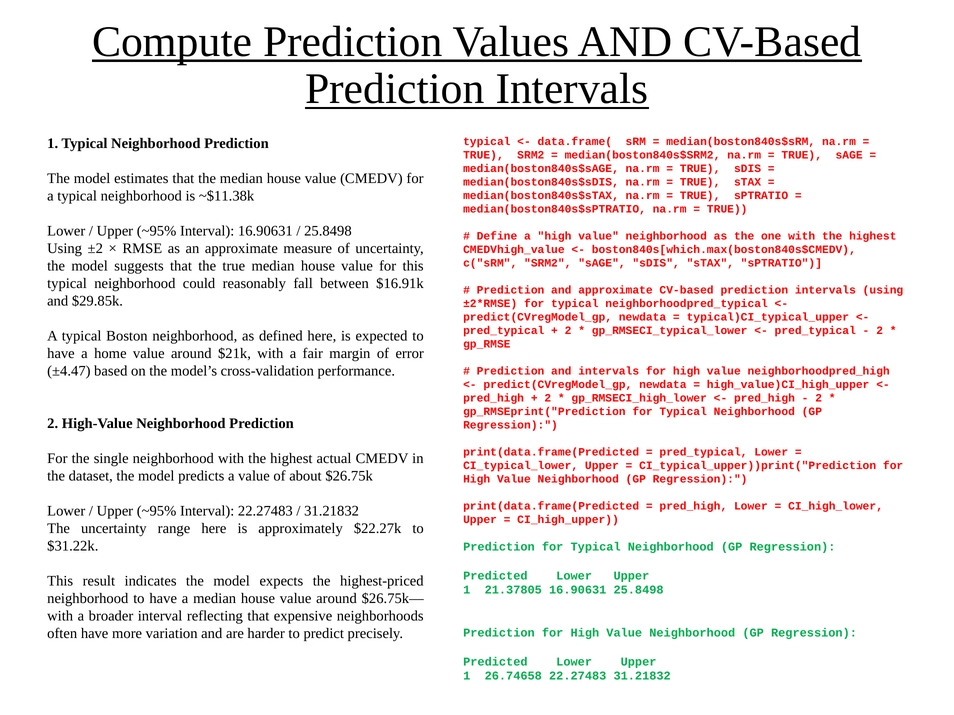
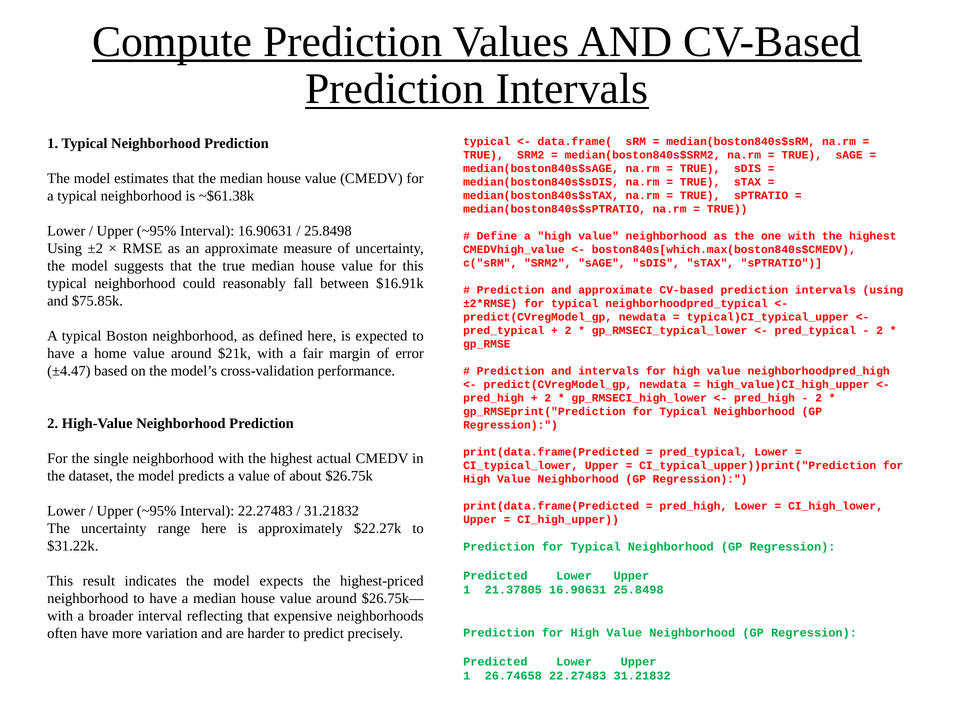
~$11.38k: ~$11.38k -> ~$61.38k (227, 196)
$29.85k: $29.85k -> $75.85k (97, 301)
